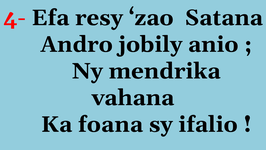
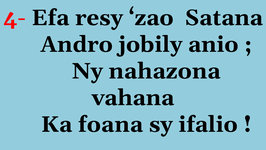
mendrika: mendrika -> nahazona (165, 71)
